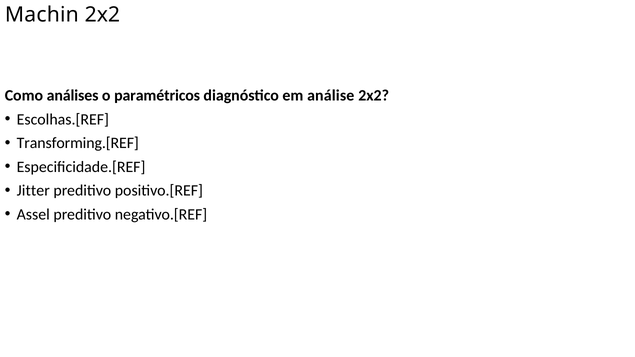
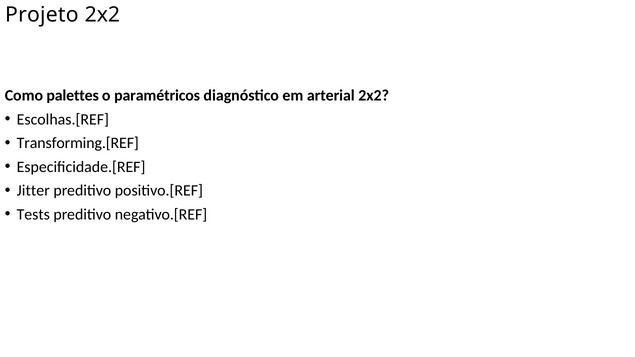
Machin: Machin -> Projeto (42, 15)
análises: análises -> palettes (73, 96)
análise: análise -> arterial (331, 96)
Assel: Assel -> Tests (33, 214)
